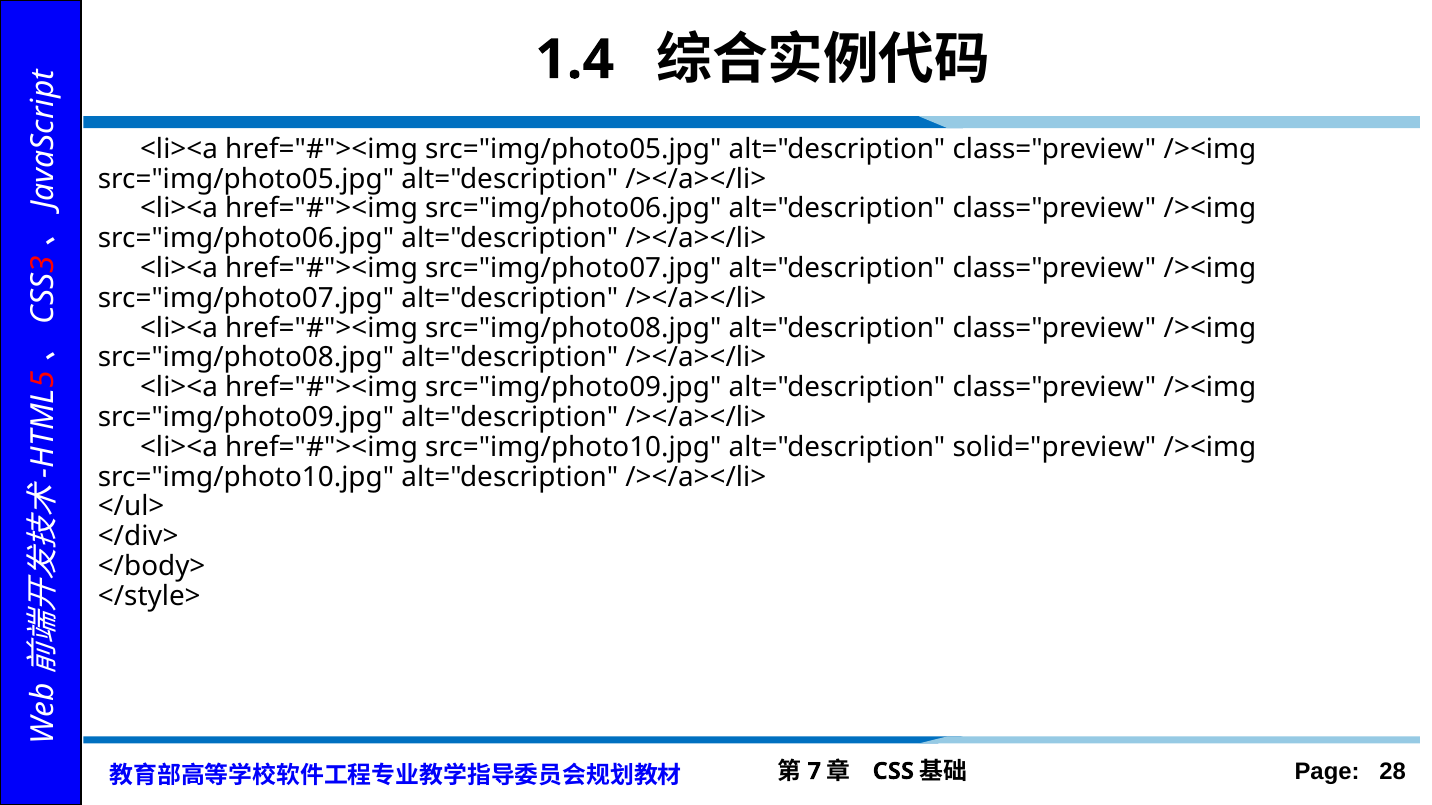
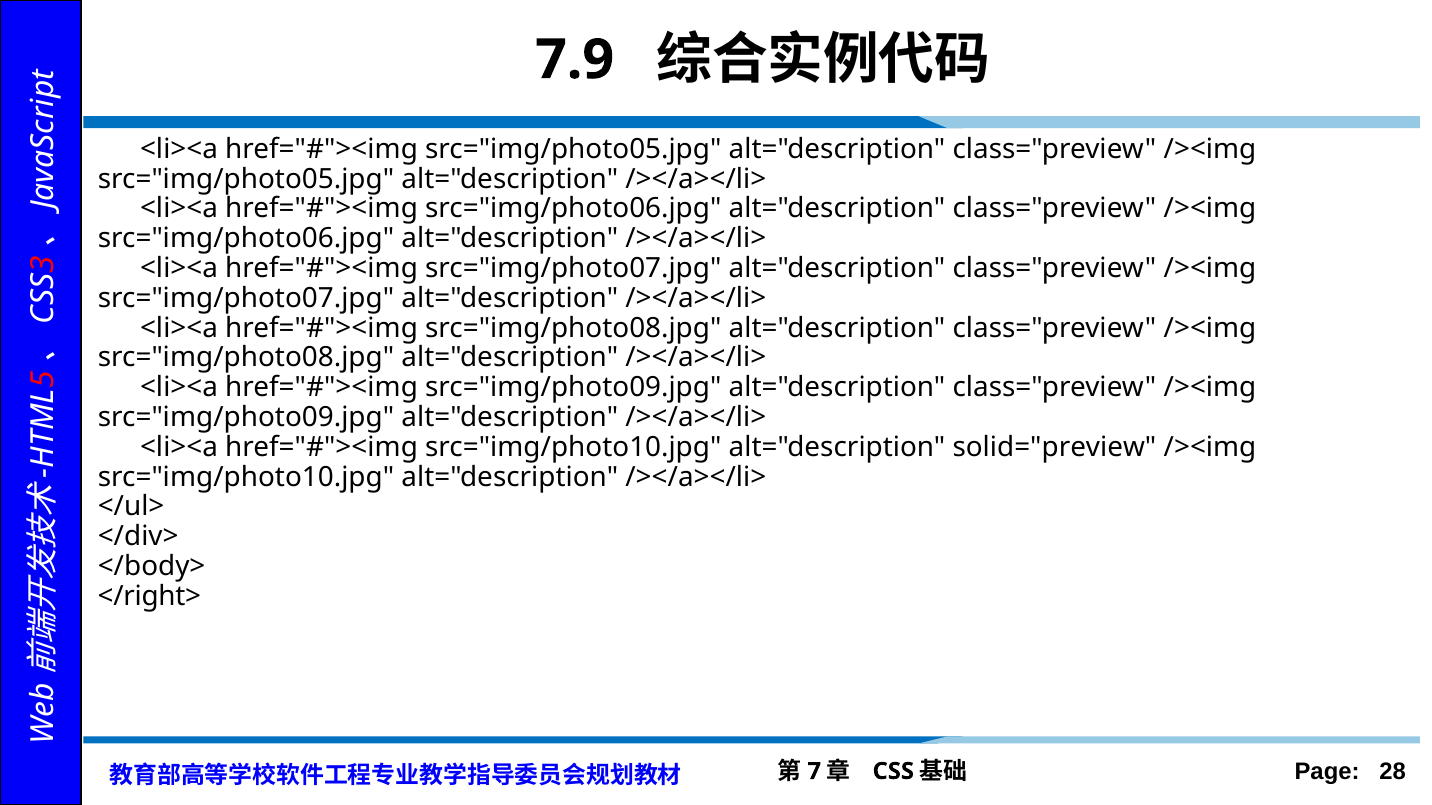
1.4: 1.4 -> 7.9 (575, 60)
</style>: </style> -> </right> (149, 597)
